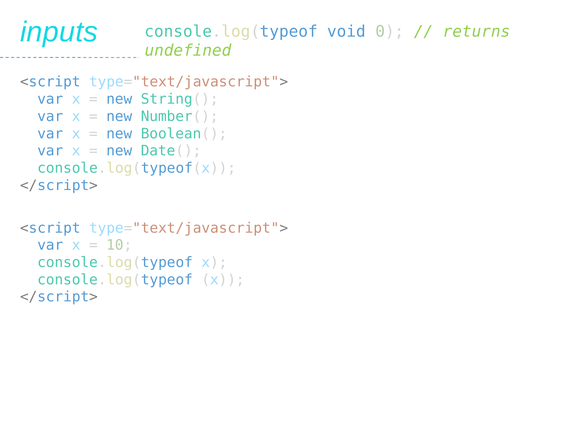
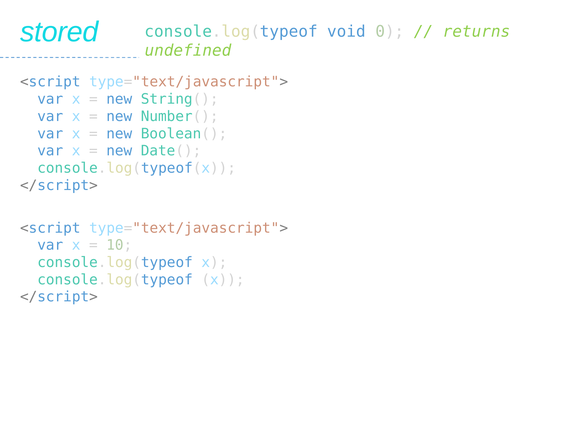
inputs: inputs -> stored (59, 32)
